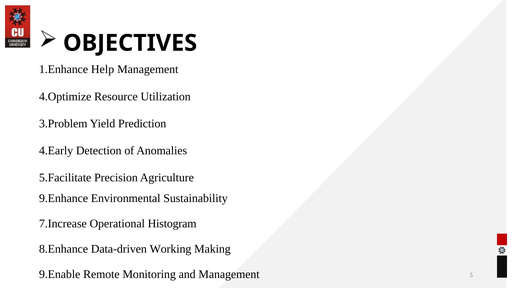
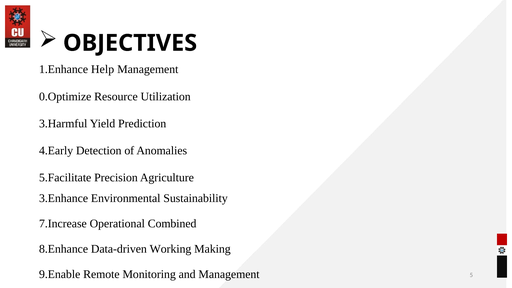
4.Optimize: 4.Optimize -> 0.Optimize (65, 96)
3.Problem: 3.Problem -> 3.Harmful (63, 124)
9.Enhance: 9.Enhance -> 3.Enhance (64, 198)
Histogram: Histogram -> Combined (172, 224)
